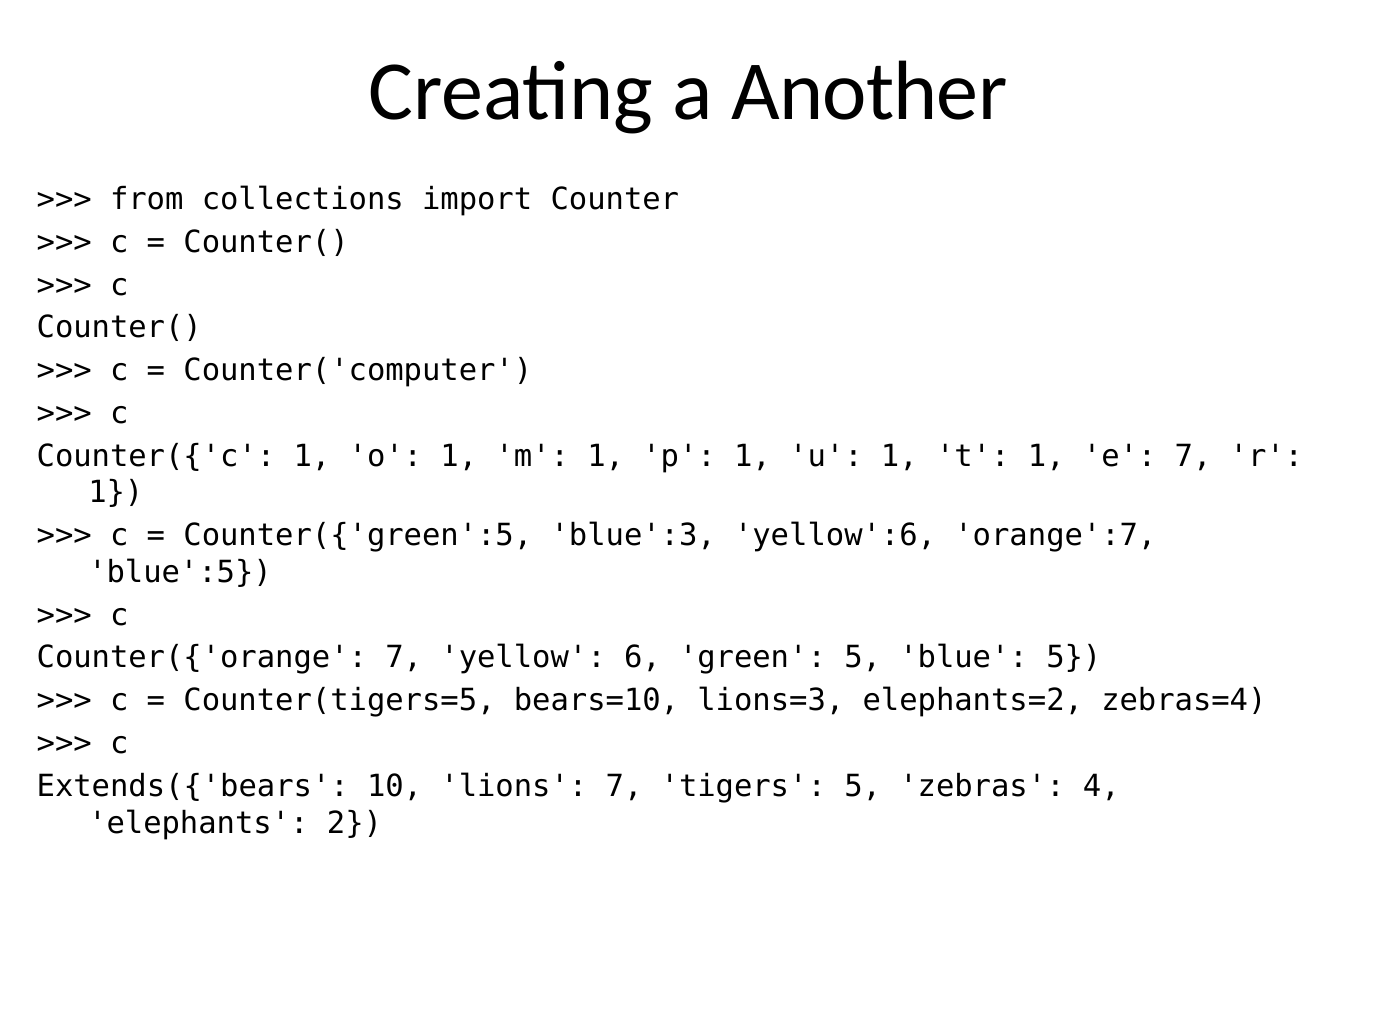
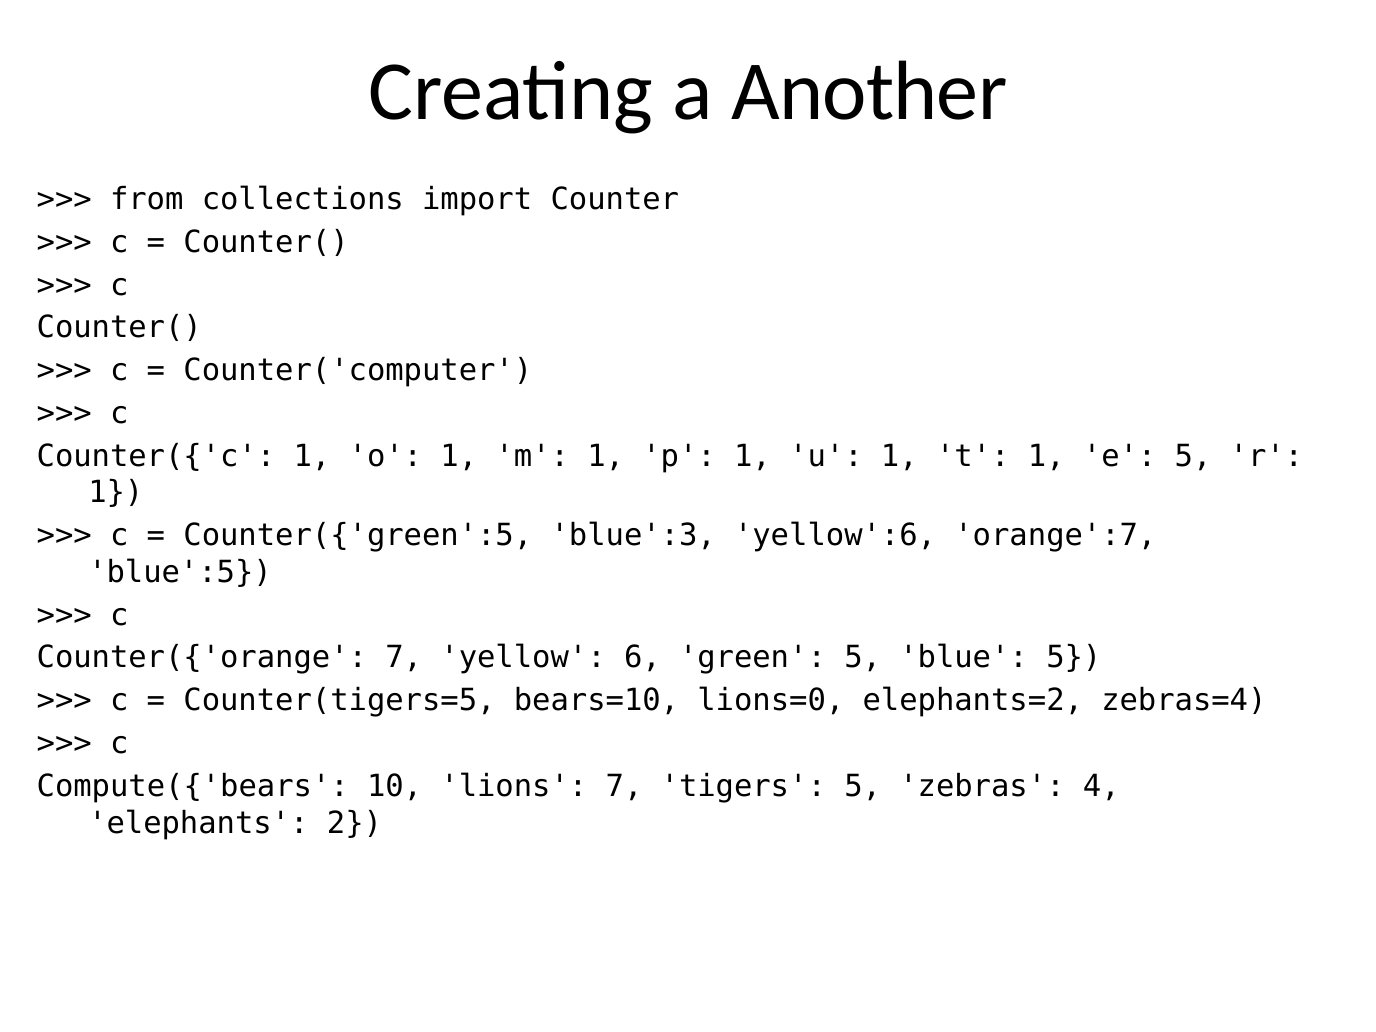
e 7: 7 -> 5 (1193, 456)
lions=3: lions=3 -> lions=0 (771, 701)
Extends({'bears: Extends({'bears -> Compute({'bears (193, 786)
